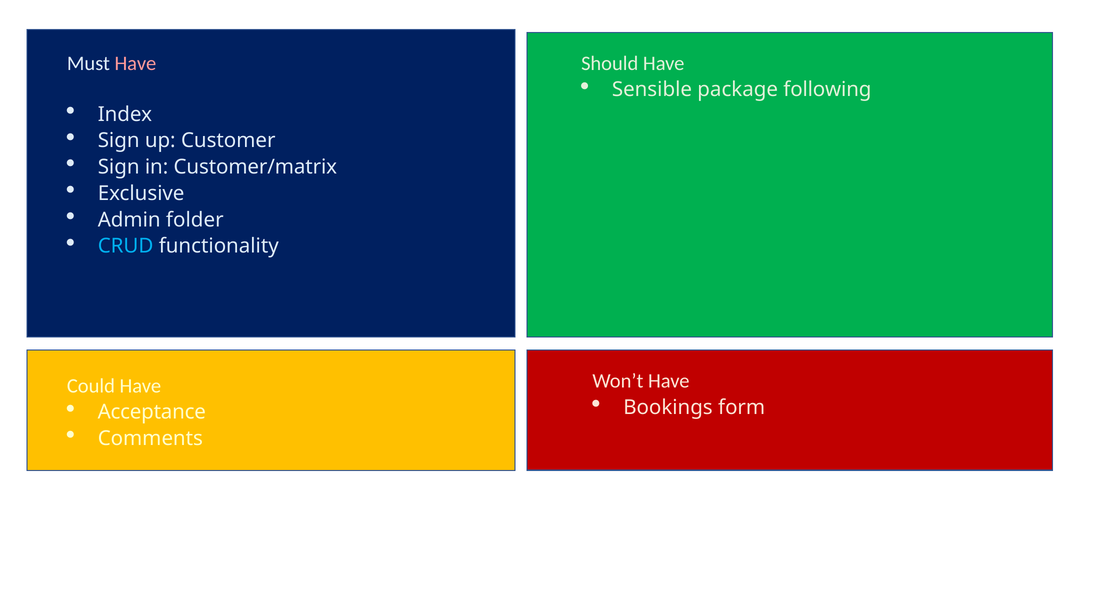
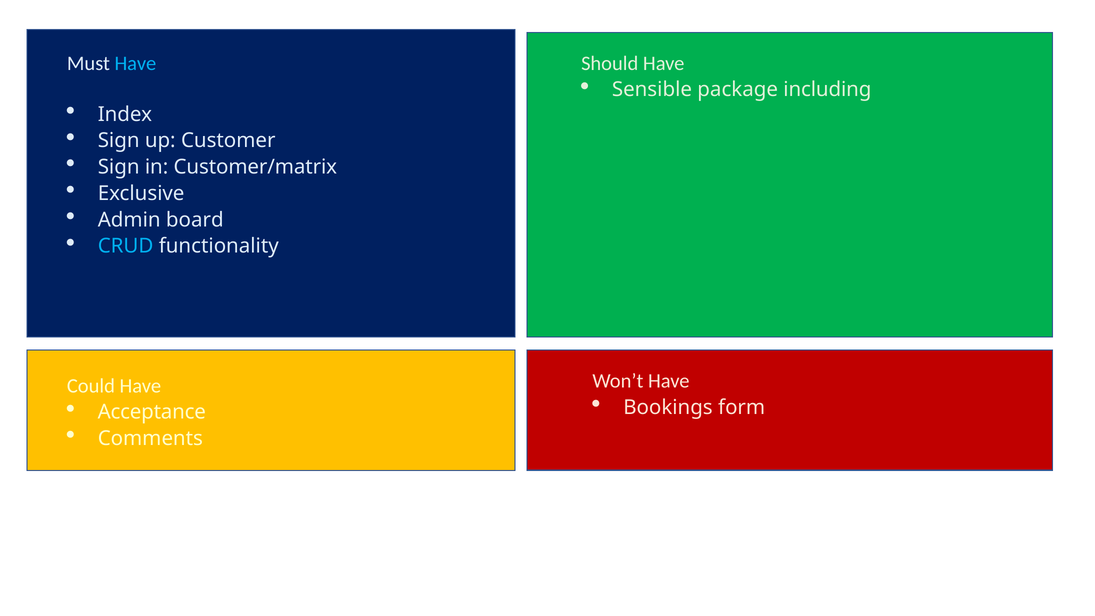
Have colour: pink -> light blue (135, 63)
following: following -> including (827, 90)
folder: folder -> board (195, 220)
